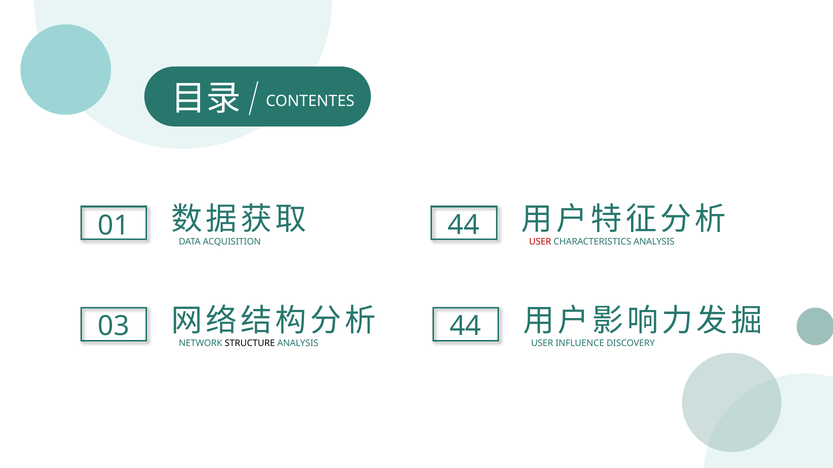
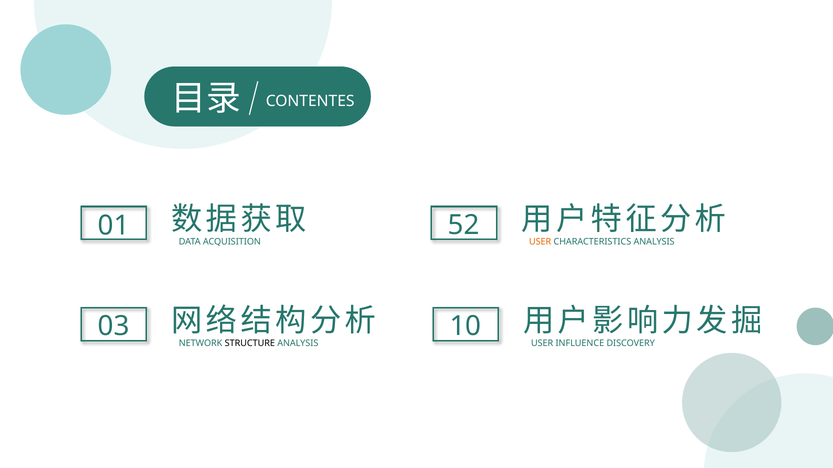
ACQUISITION 44: 44 -> 52 (464, 225)
USER colour: red -> orange (540, 242)
ANALYSIS 44: 44 -> 10 (466, 327)
